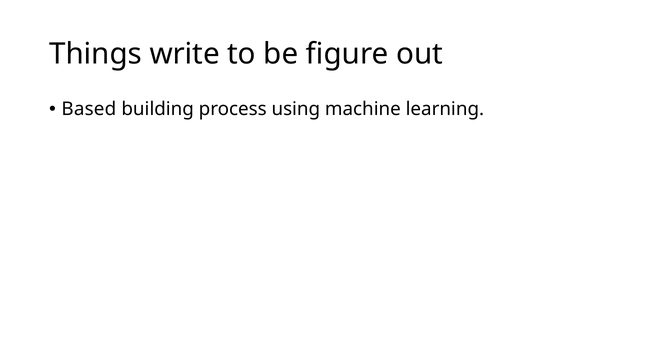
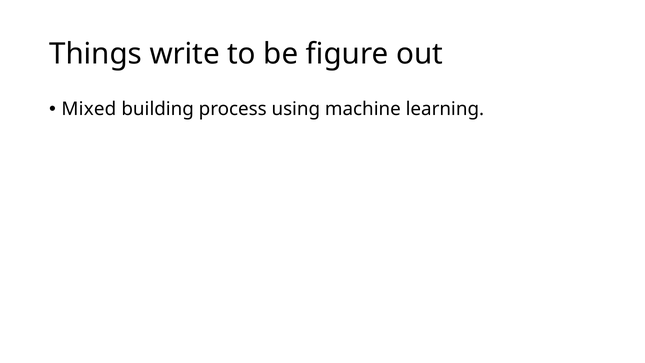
Based: Based -> Mixed (89, 109)
